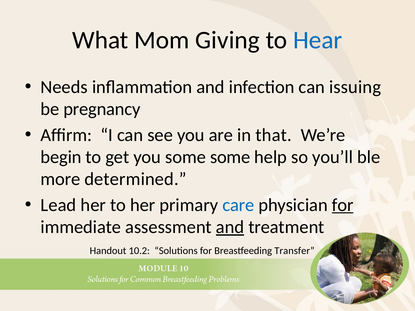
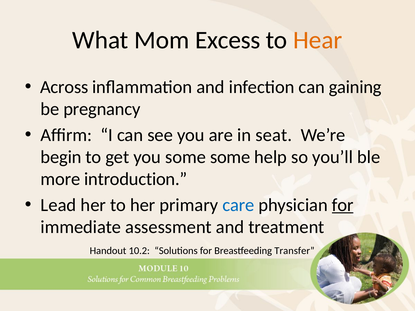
Giving: Giving -> Excess (228, 40)
Hear colour: blue -> orange (318, 40)
Needs: Needs -> Across (64, 87)
issuing: issuing -> gaining (355, 87)
that: that -> seat (274, 135)
determined: determined -> introduction (136, 179)
and underline: present -> none (230, 227)
